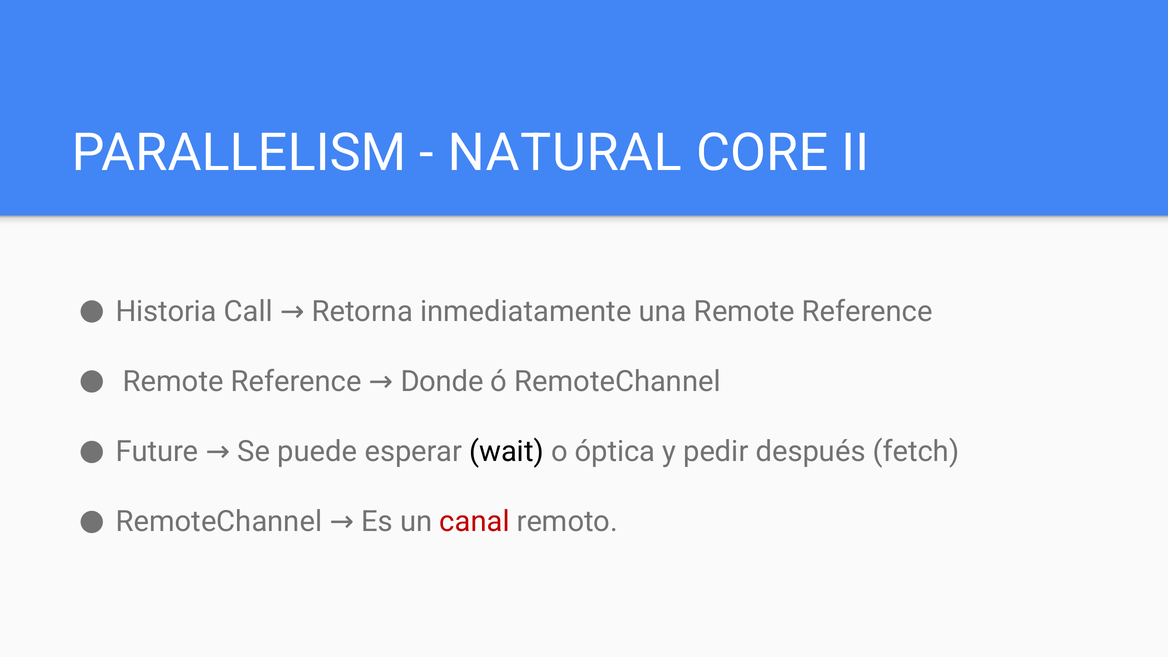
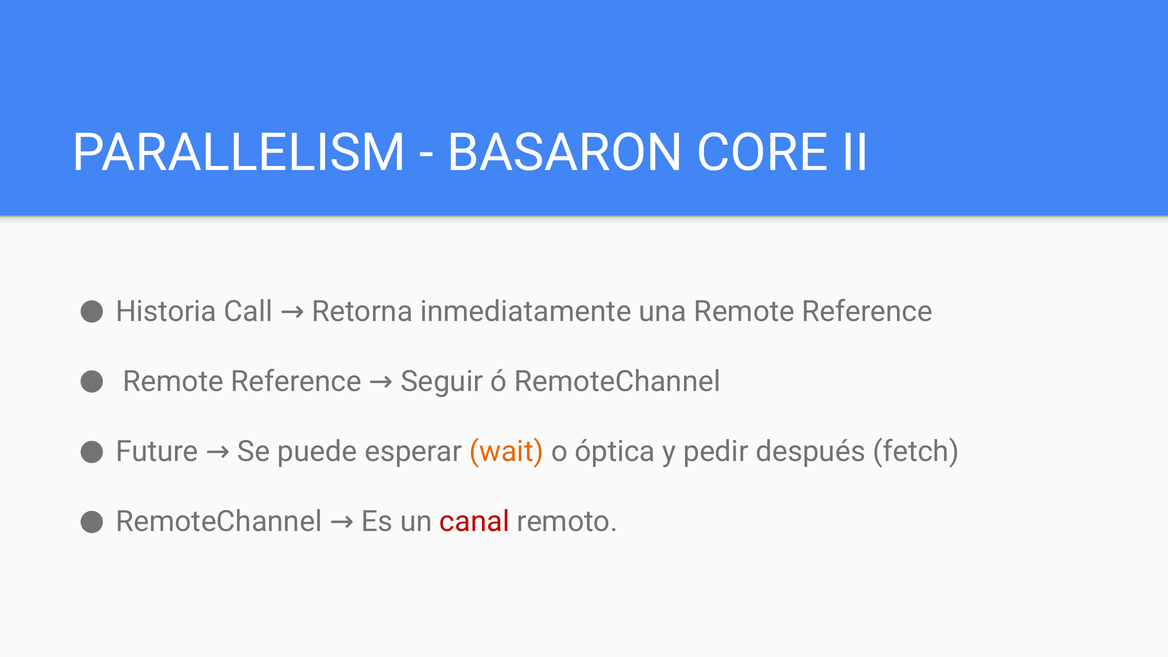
NATURAL: NATURAL -> BASARON (565, 153)
Donde: Donde -> Seguir (442, 382)
wait colour: black -> orange (506, 452)
